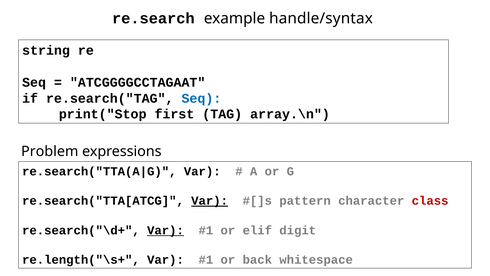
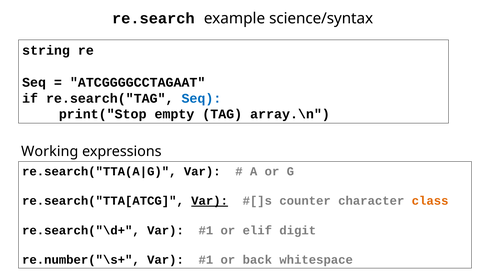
handle/syntax: handle/syntax -> science/syntax (321, 18)
first: first -> empty (174, 114)
Problem: Problem -> Working (50, 151)
pattern: pattern -> counter (305, 201)
class colour: red -> orange (430, 201)
Var underline: present -> none (165, 230)
re.length("\s+: re.length("\s+ -> re.number("\s+ (81, 259)
